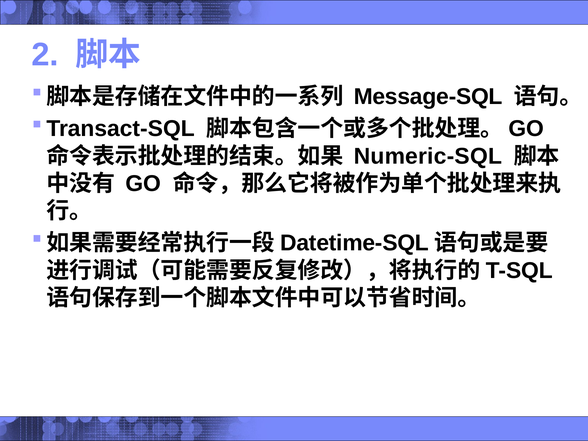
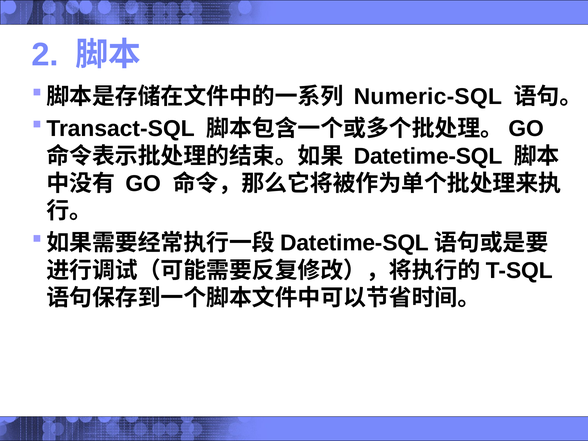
Message-SQL: Message-SQL -> Numeric-SQL (428, 97)
Numeric-SQL: Numeric-SQL -> Datetime-SQL (428, 156)
